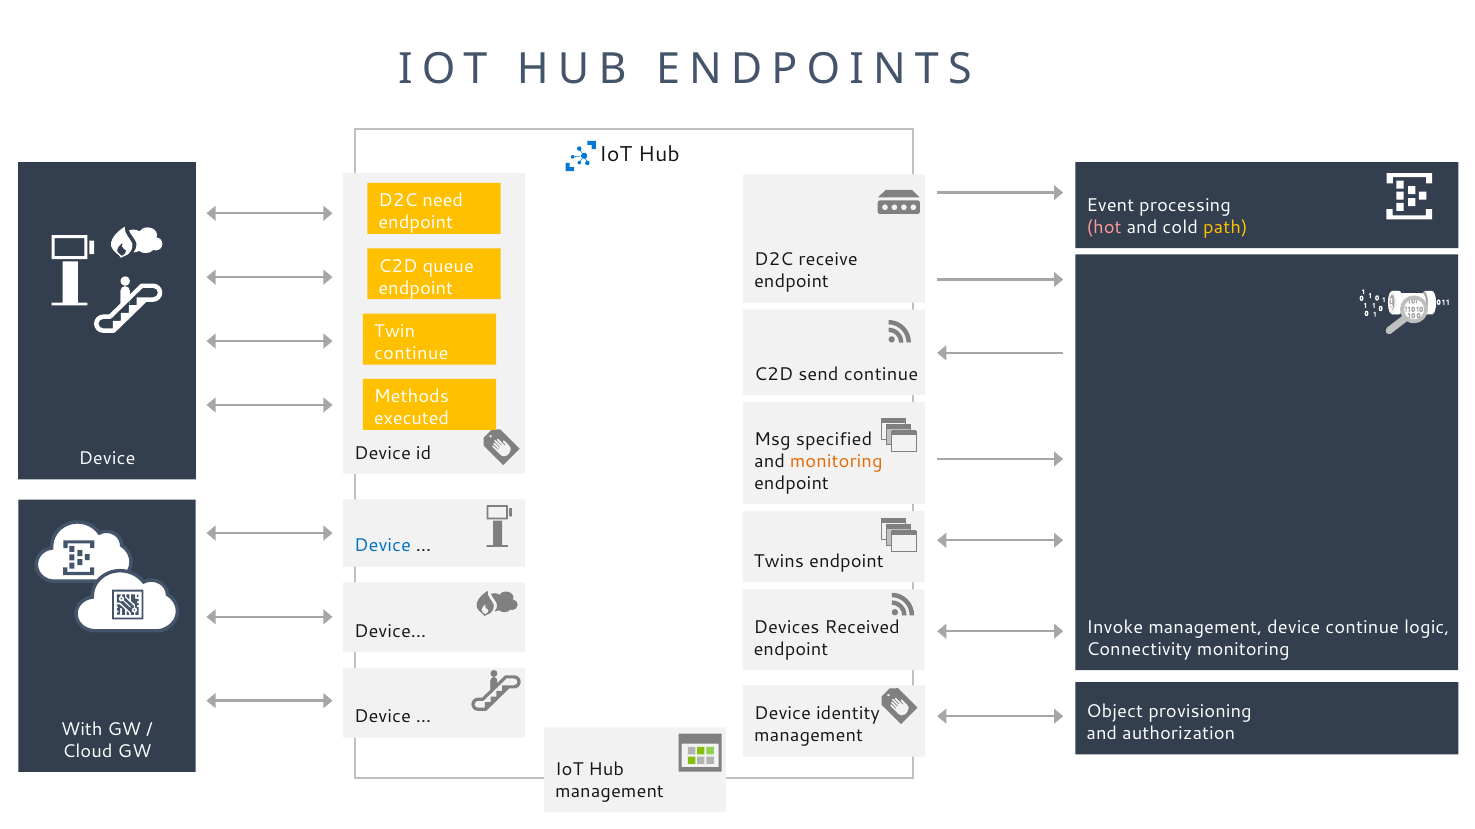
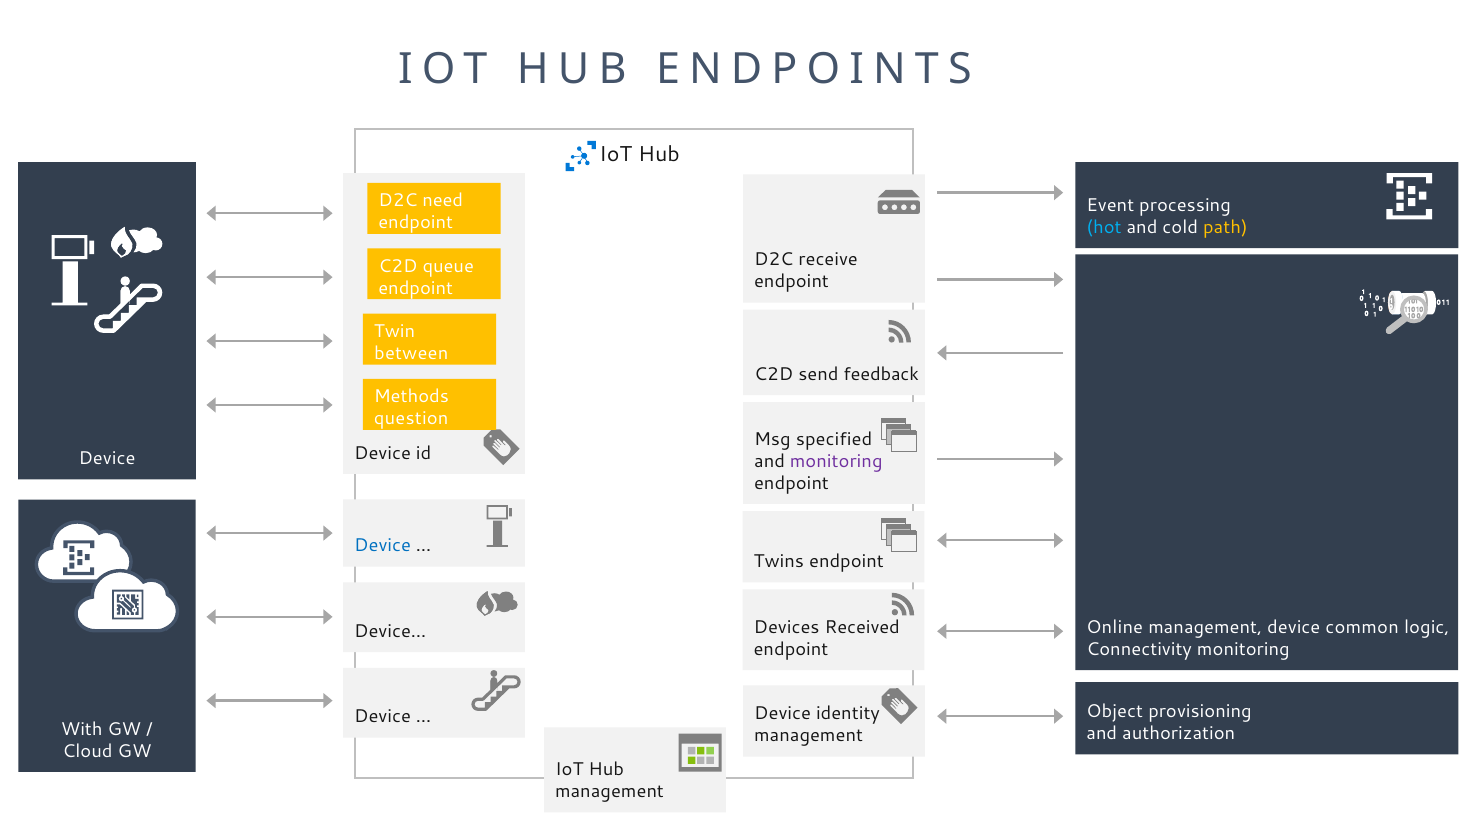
hot colour: pink -> light blue (1104, 228)
continue: continue -> between (411, 354)
send continue: continue -> feedback (881, 375)
executed: executed -> question (411, 419)
monitoring colour: orange -> purple (836, 461)
Invoke: Invoke -> Online (1115, 628)
device continue: continue -> common (1362, 628)
